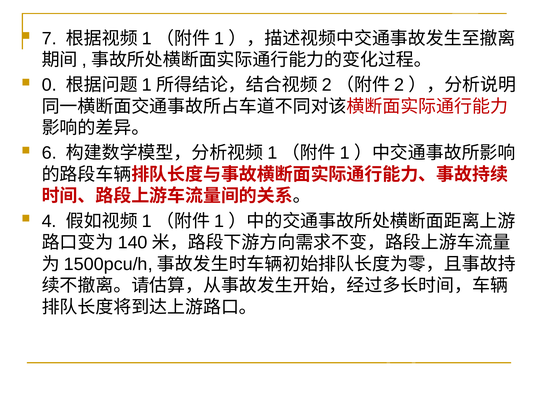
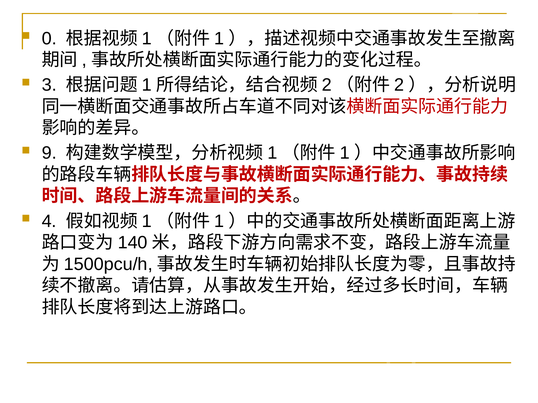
7: 7 -> 0 (49, 39)
0: 0 -> 3 (49, 85)
6: 6 -> 9 (49, 153)
